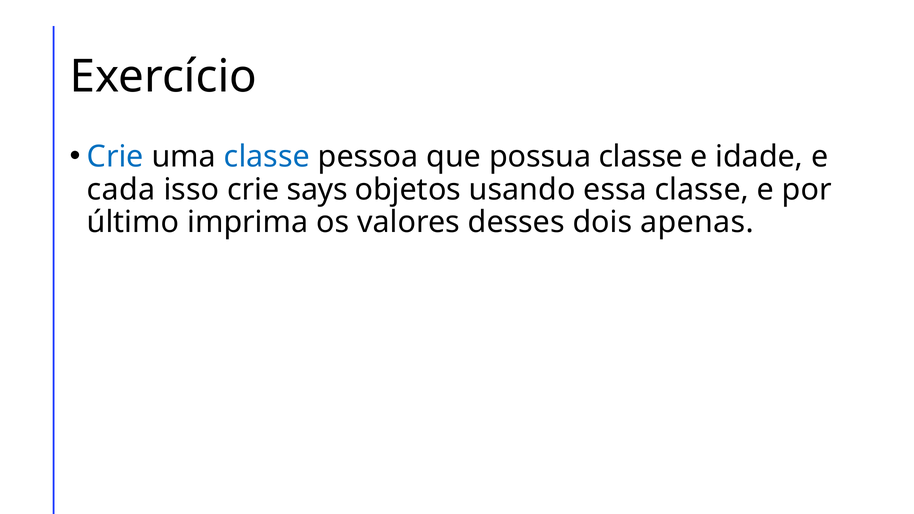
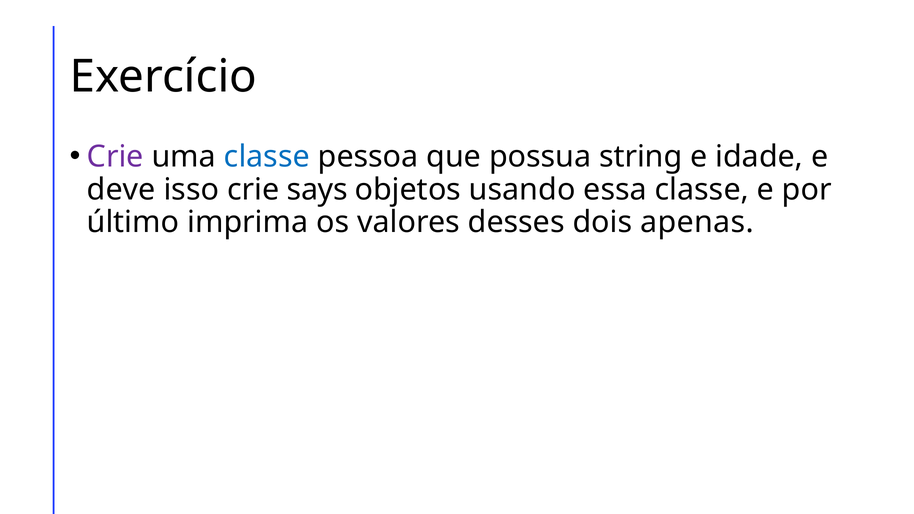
Crie colour: blue -> purple (115, 157)
possua classe: classe -> string (641, 157)
cada: cada -> deve (121, 189)
